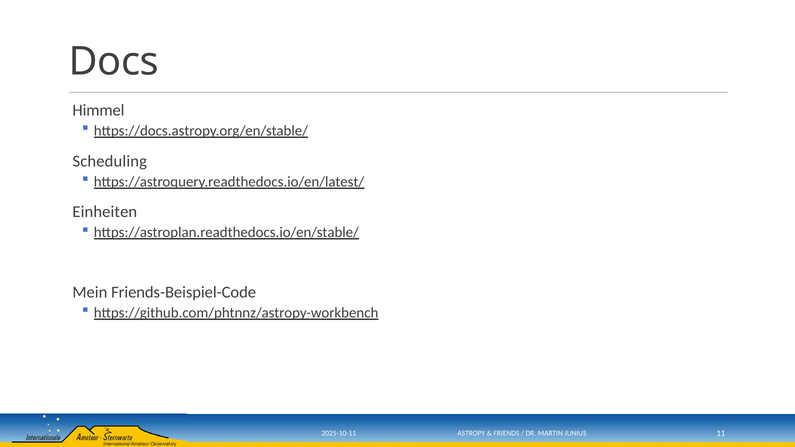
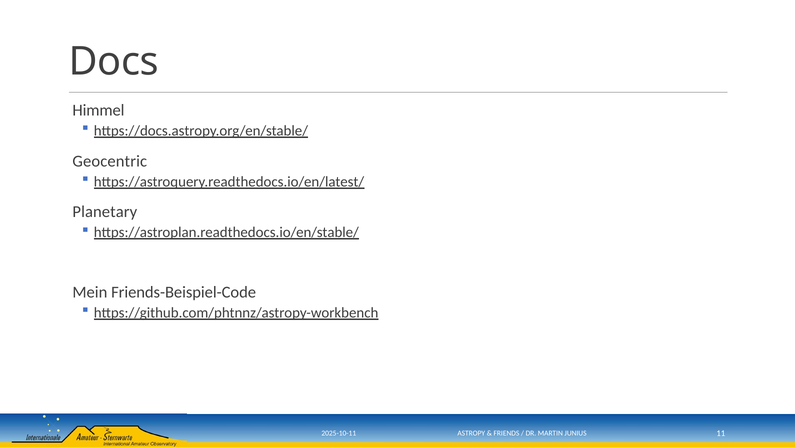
Scheduling: Scheduling -> Geocentric (110, 161)
Einheiten: Einheiten -> Planetary (105, 212)
